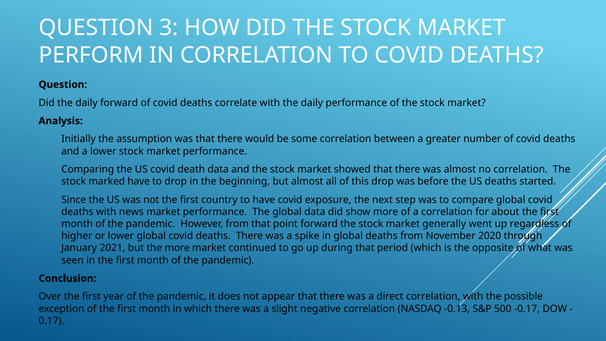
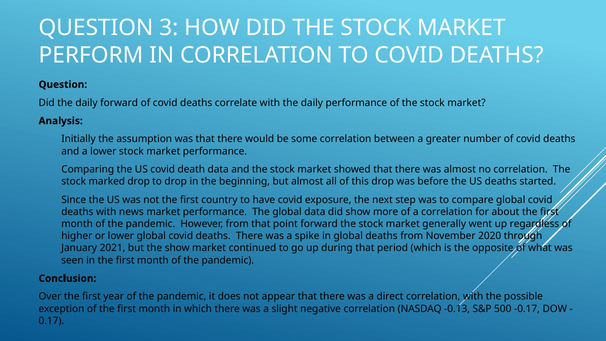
marked have: have -> drop (139, 181)
the more: more -> show (177, 248)
